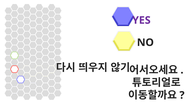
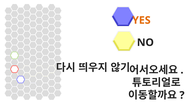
YES colour: purple -> orange (141, 20)
